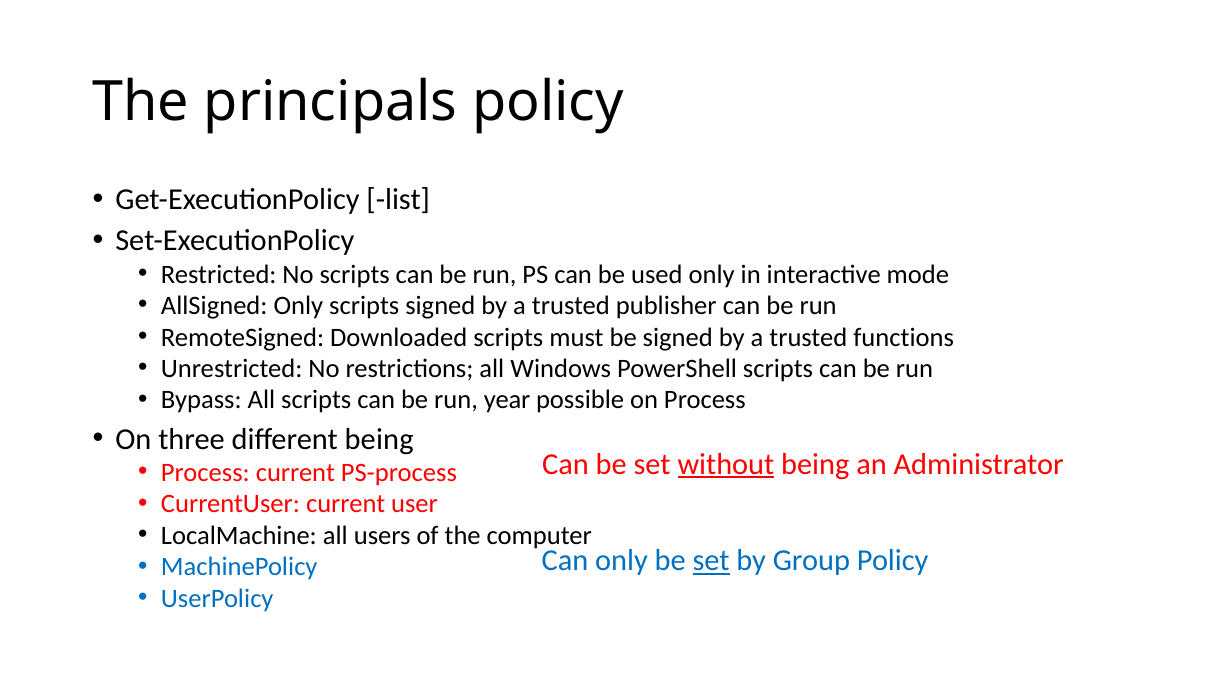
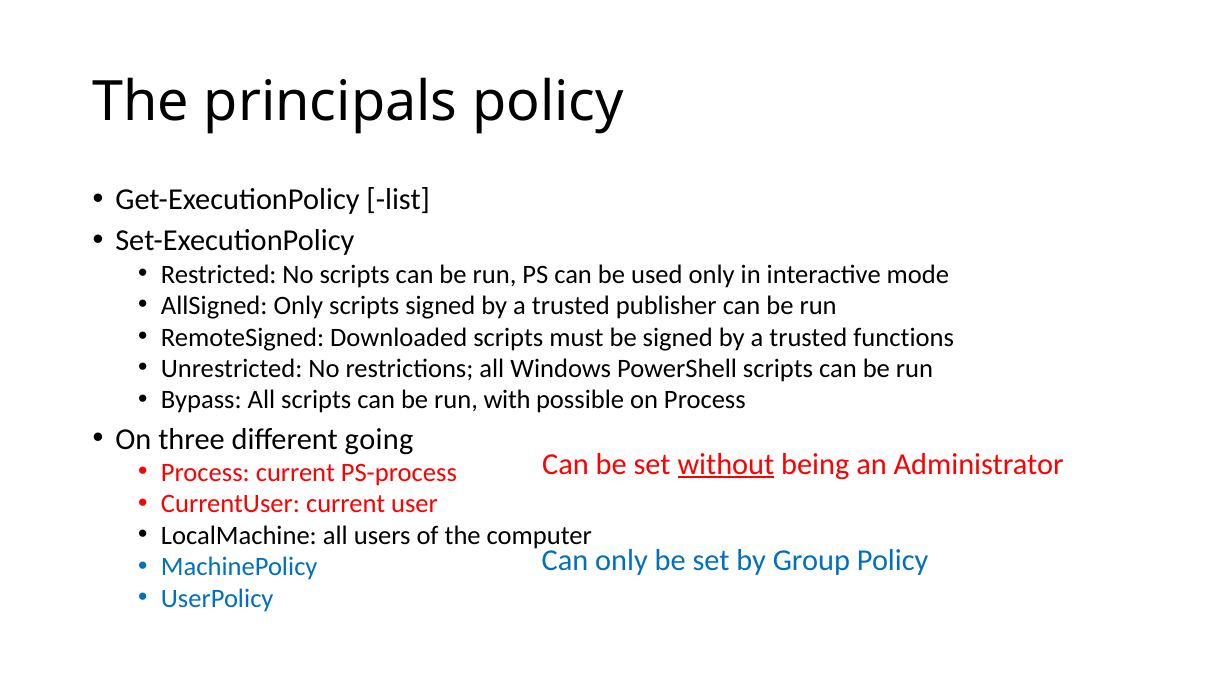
year: year -> with (507, 400)
different being: being -> going (379, 439)
set underline: present -> none (711, 561)
